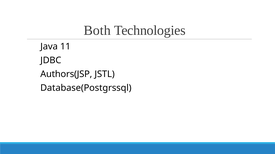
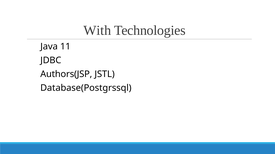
Both: Both -> With (97, 31)
